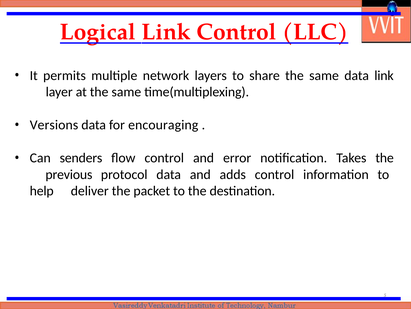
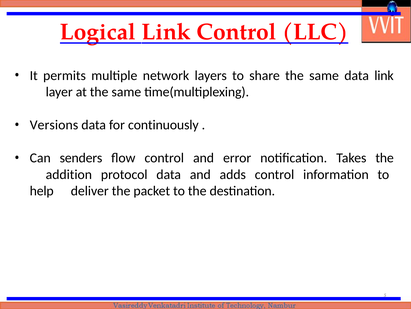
encouraging: encouraging -> continuously (163, 125)
previous: previous -> addition (69, 174)
